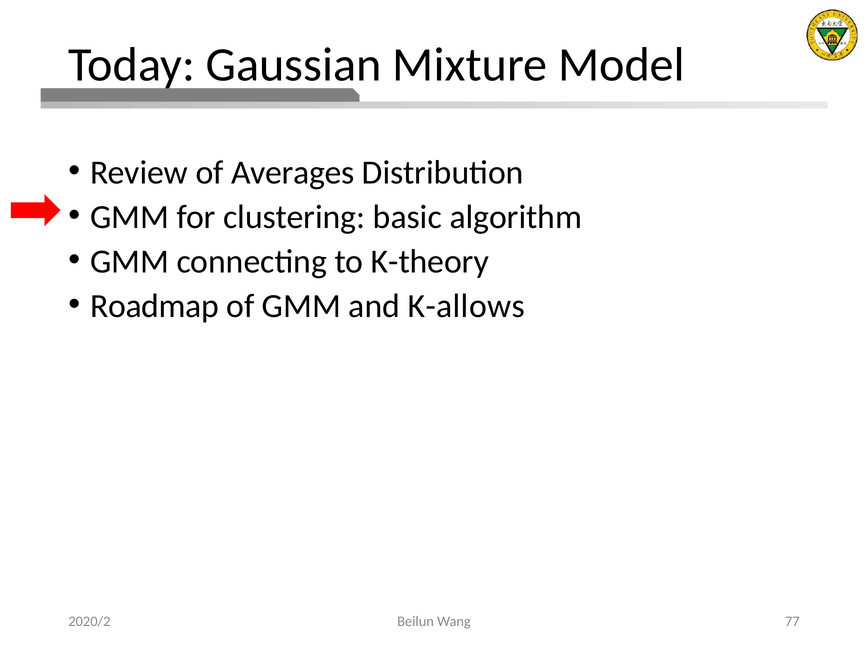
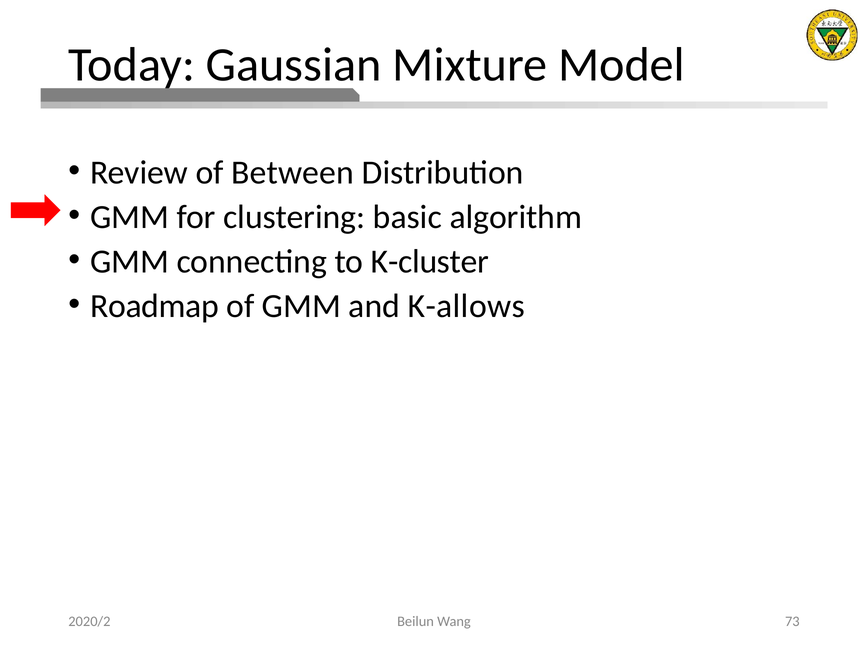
Averages: Averages -> Between (293, 172)
K-theory: K-theory -> K-cluster (430, 261)
77: 77 -> 73 (792, 622)
